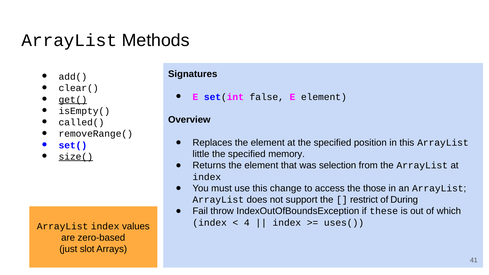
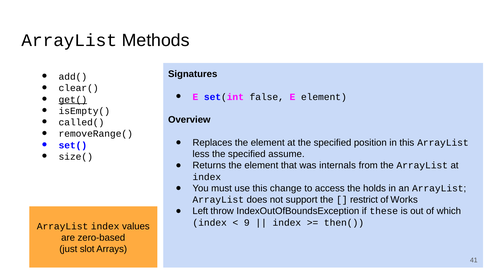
little: little -> less (201, 154)
memory: memory -> assume (286, 154)
size( underline: present -> none (76, 157)
selection: selection -> internals (338, 166)
those: those -> holds (375, 188)
During: During -> Works (404, 200)
Fail: Fail -> Left (200, 211)
4: 4 -> 9 (247, 223)
uses(: uses( -> then( (344, 223)
